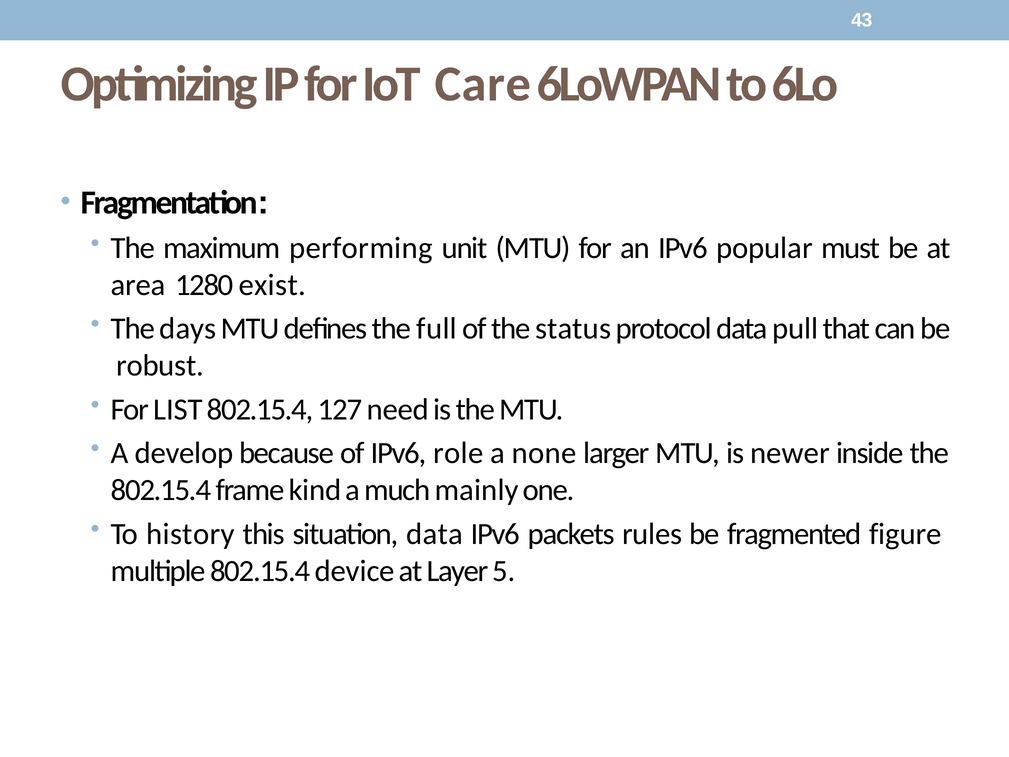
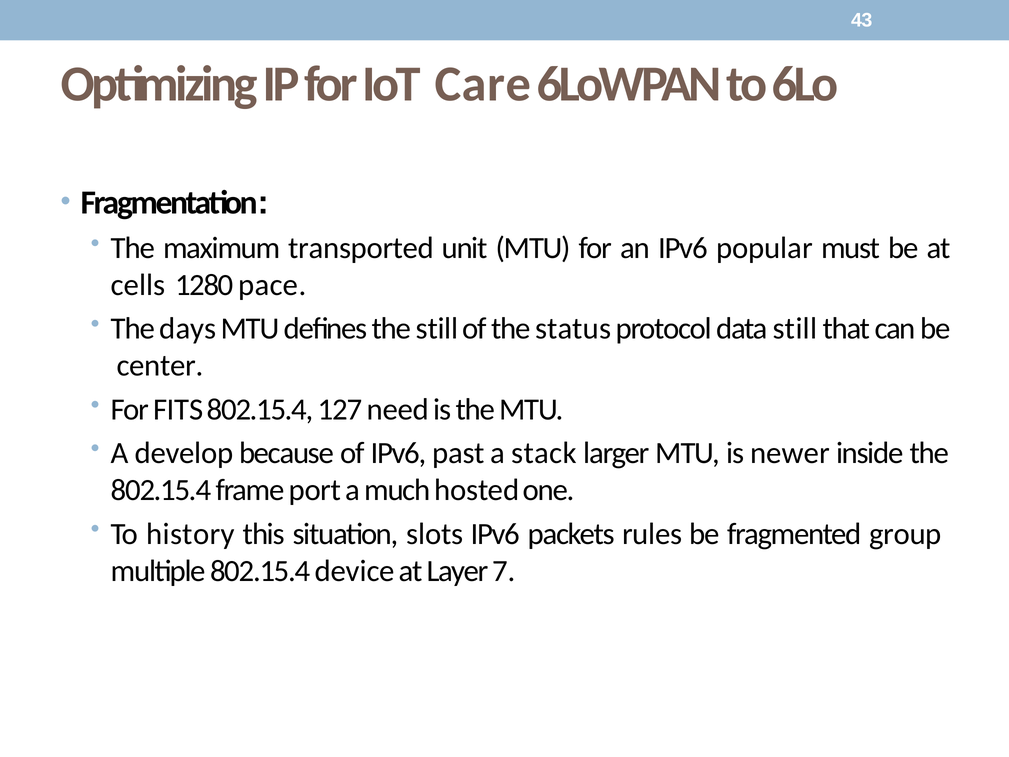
performing: performing -> transported (361, 248)
area: area -> cells (138, 285)
exist: exist -> pace (272, 285)
the full: full -> still (437, 329)
data pull: pull -> still (795, 329)
robust: robust -> center (160, 366)
LIST: LIST -> FITS (178, 409)
role: role -> past (459, 453)
none: none -> stack (544, 453)
kind: kind -> port (315, 490)
mainly: mainly -> hosted (477, 490)
situation data: data -> slots (435, 534)
figure: figure -> group (905, 534)
5: 5 -> 7 (504, 571)
